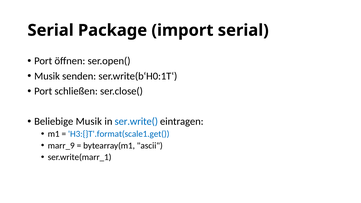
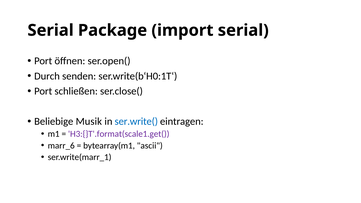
Musik: Musik -> Durch (47, 76)
H3:{}T'.format(scale1.get( colour: blue -> purple (119, 134)
marr_9: marr_9 -> marr_6 (61, 146)
